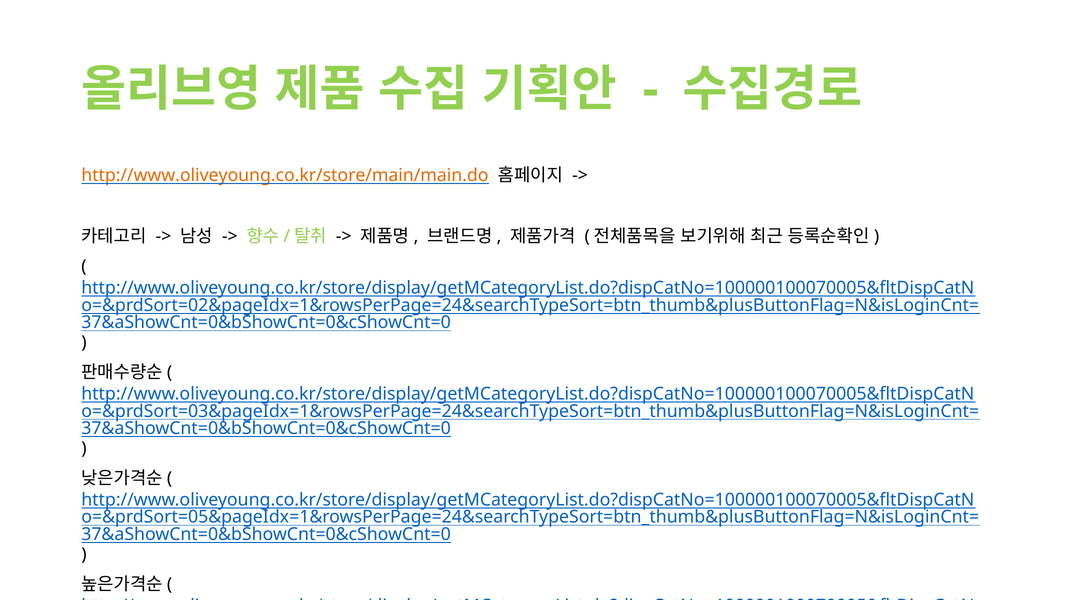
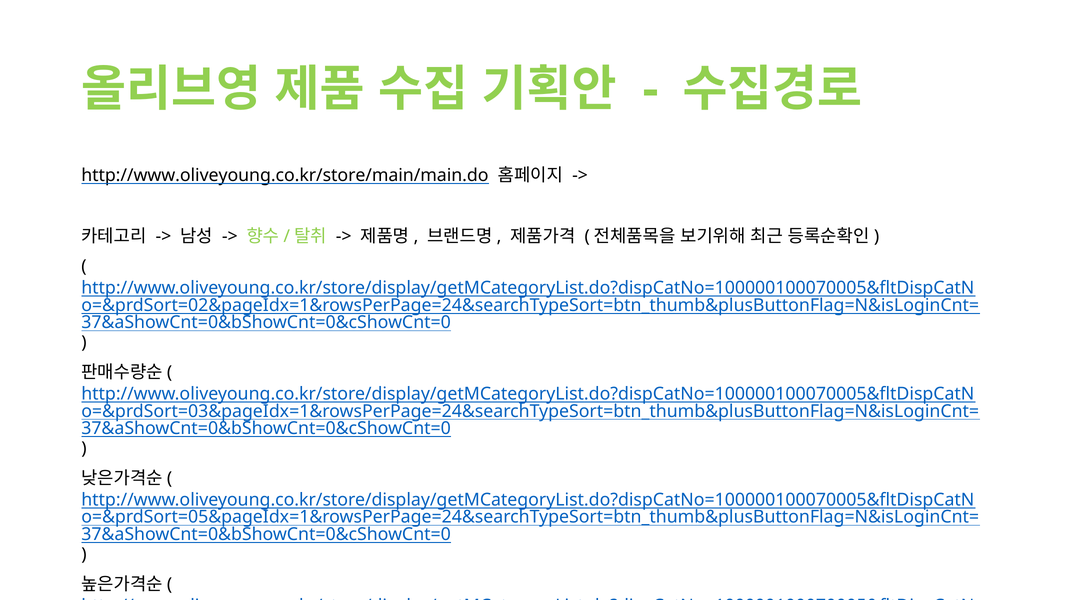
http://www.oliveyoung.co.kr/store/main/main.do colour: orange -> black (285, 175)
